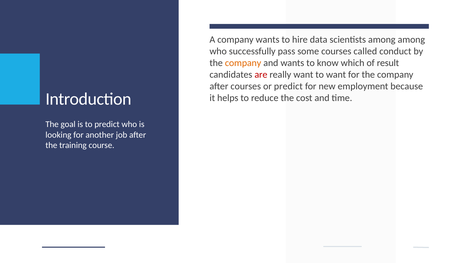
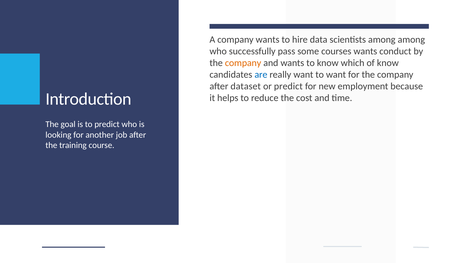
courses called: called -> wants (365, 51)
of result: result -> know (388, 63)
are colour: red -> blue (261, 75)
after courses: courses -> dataset (246, 86)
